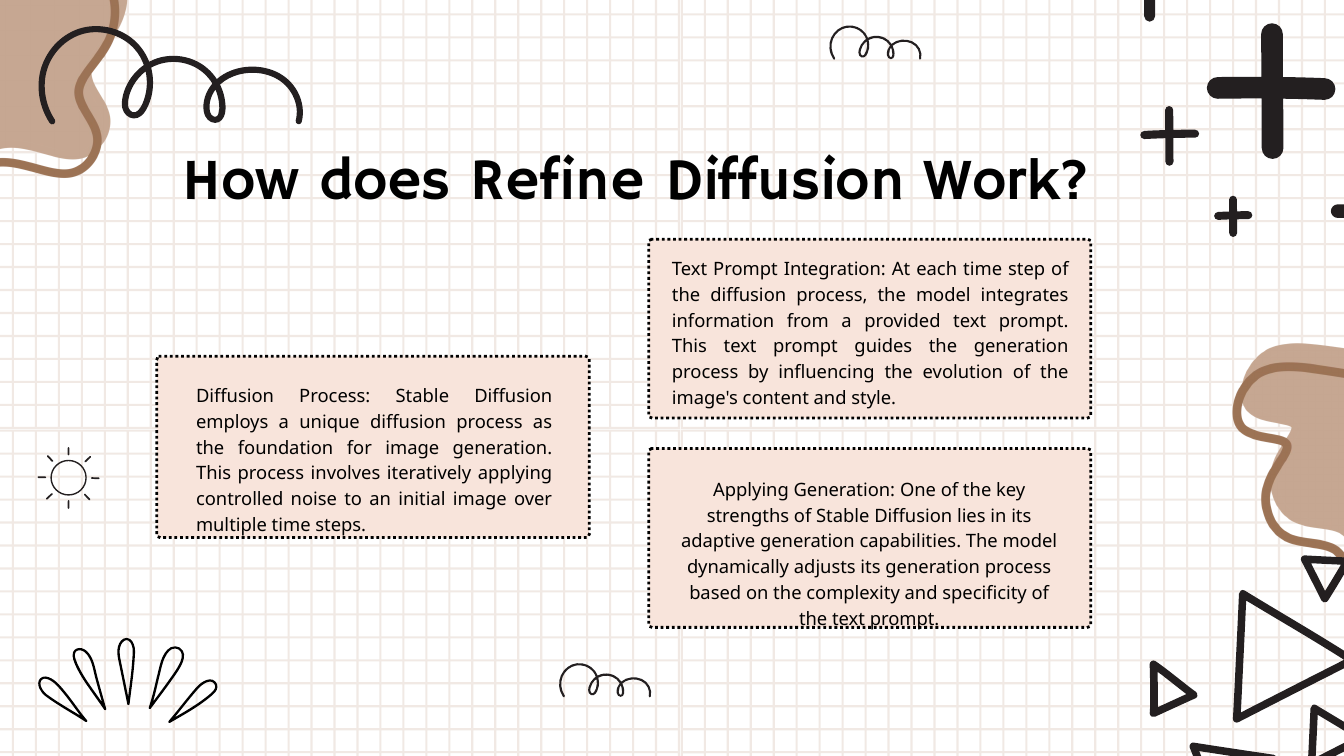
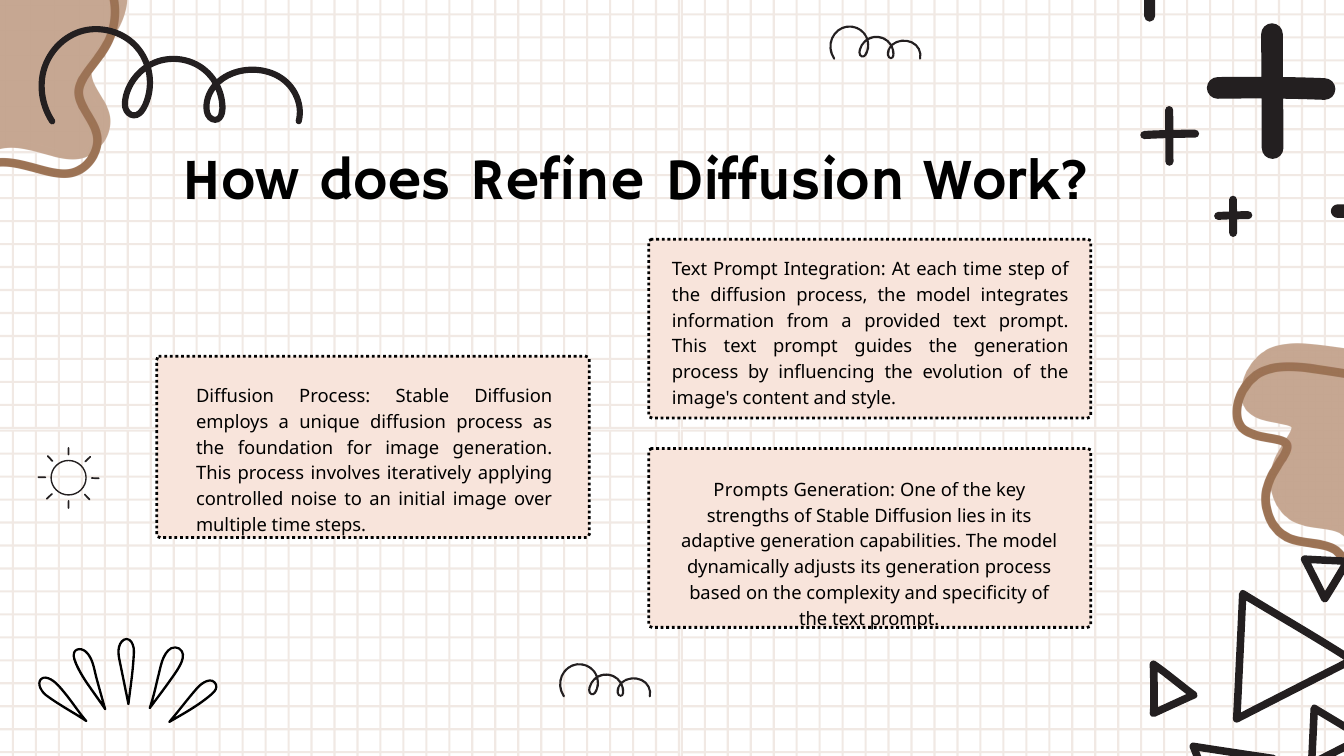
Applying: Applying -> Prompts (751, 490)
